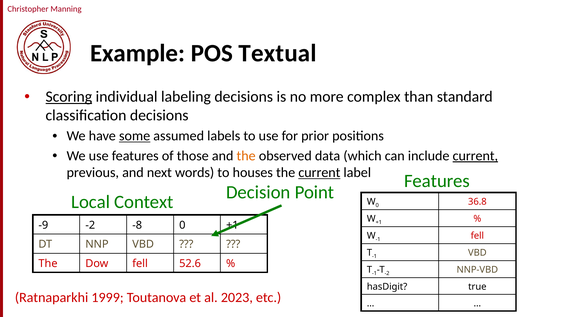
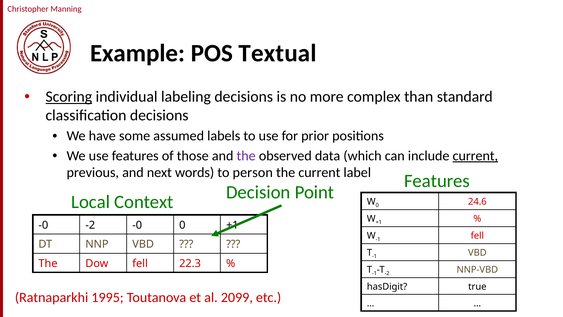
some underline: present -> none (135, 136)
the colour: orange -> purple (246, 156)
houses: houses -> person (253, 172)
current underline: present -> none (319, 172)
36.8: 36.8 -> 24.6 (477, 201)
-9: -9 -> -0 (43, 225)
-2 -8: -8 -> -0 (137, 225)
52.6: 52.6 -> 22.3 (190, 263)
1999: 1999 -> 1995 (108, 297)
2023: 2023 -> 2099 (237, 297)
